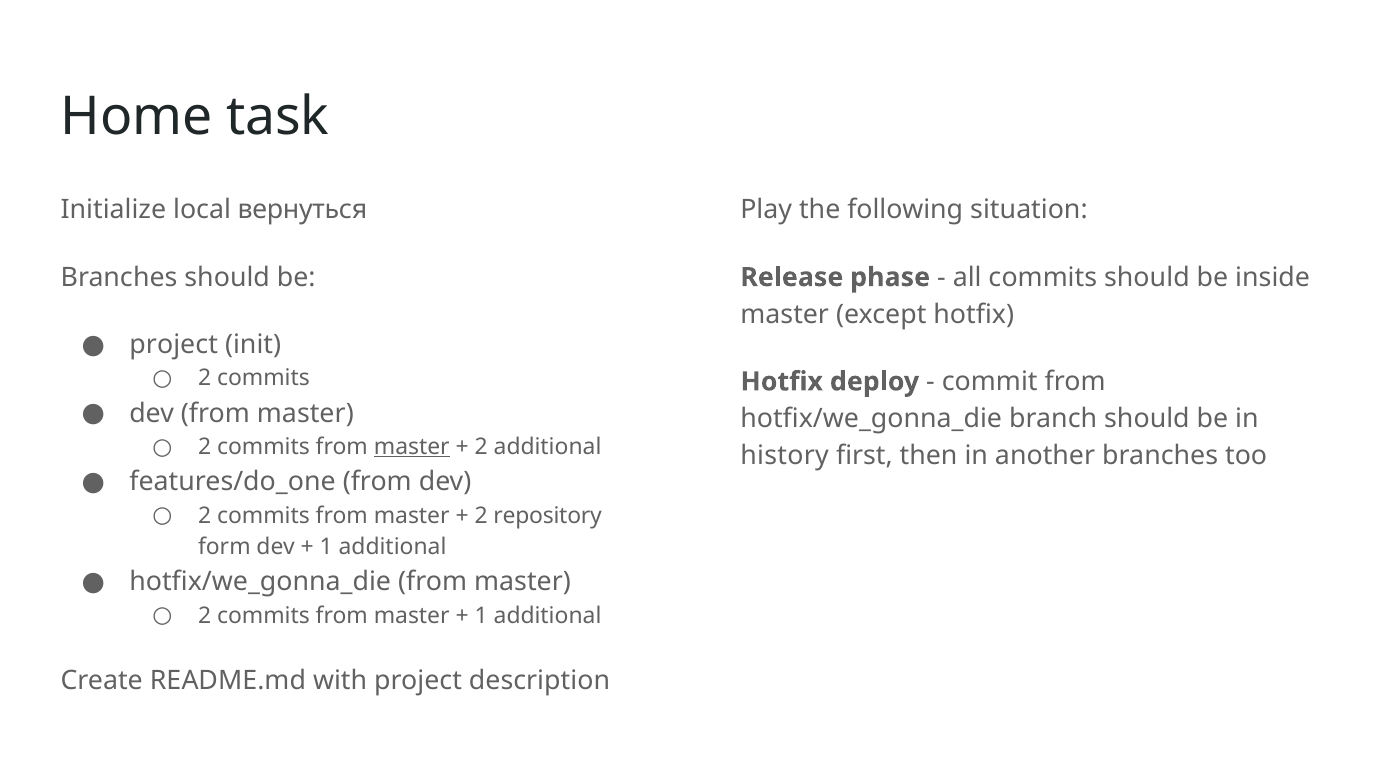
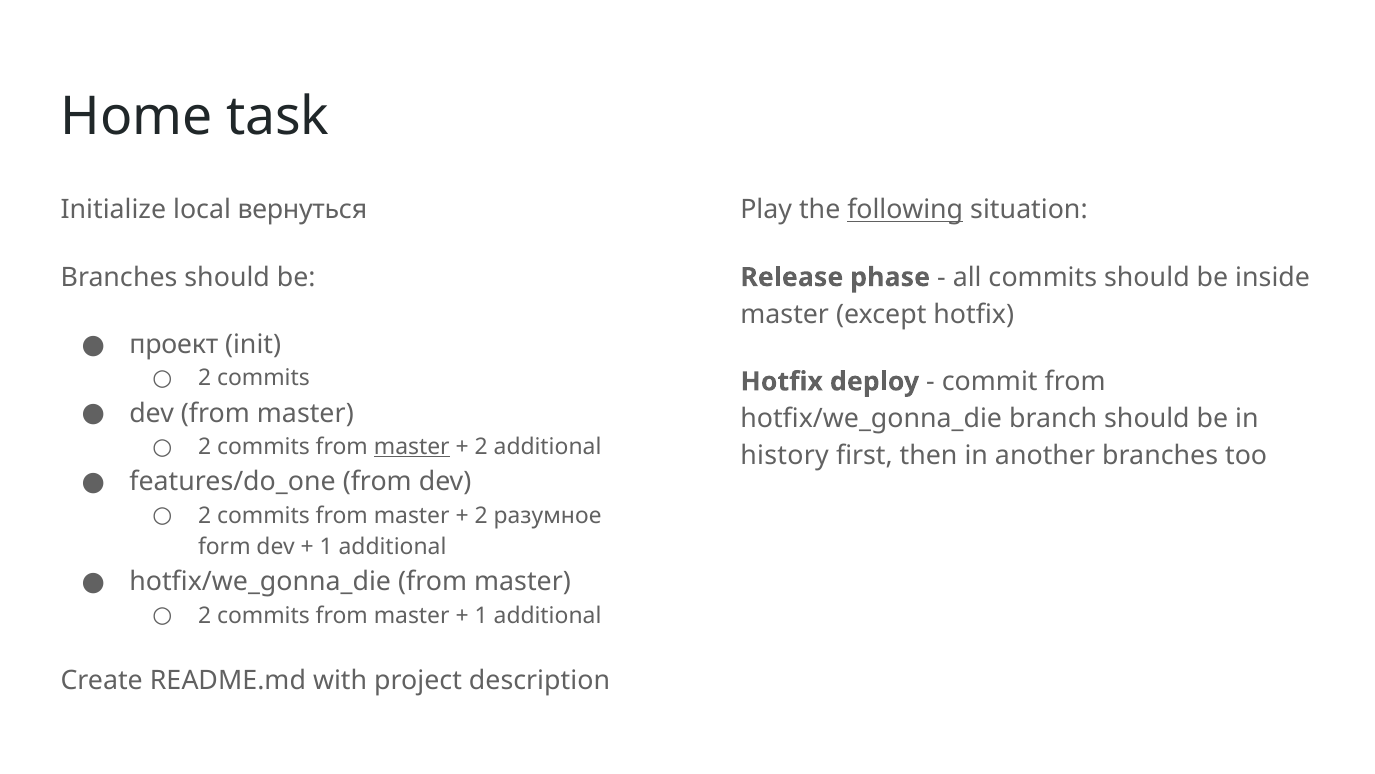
following underline: none -> present (905, 210)
project: project -> проект (174, 345)
repository: repository -> разумное (547, 515)
